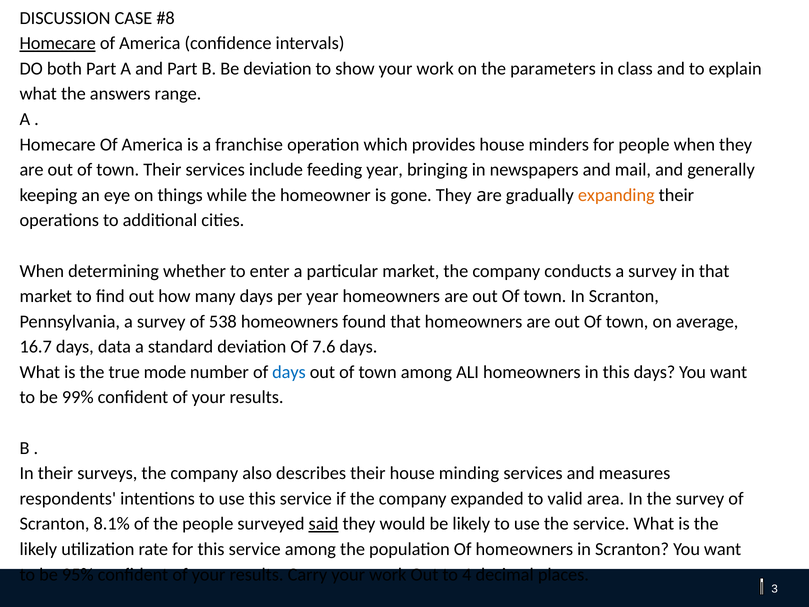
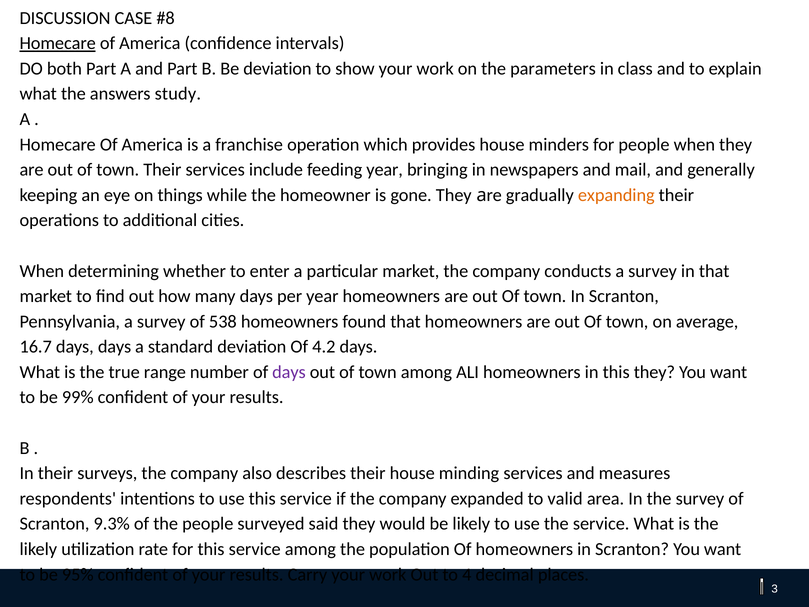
range: range -> study (178, 94)
days data: data -> days (115, 347)
7.6: 7.6 -> 4.2 (324, 347)
mode: mode -> range (165, 372)
days colour: blue -> purple (289, 372)
this days: days -> they (654, 372)
8.1%: 8.1% -> 9.3% (112, 524)
said underline: present -> none (323, 524)
